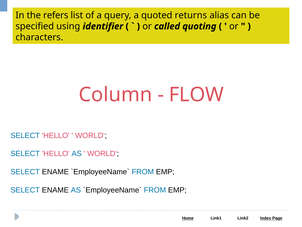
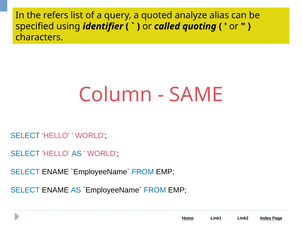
returns: returns -> analyze (191, 15)
FLOW: FLOW -> SAME (196, 94)
